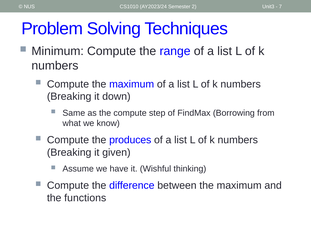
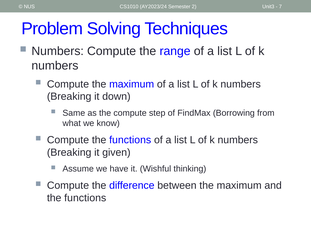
Minimum: Minimum -> Numbers (58, 51)
Compute the produces: produces -> functions (130, 140)
